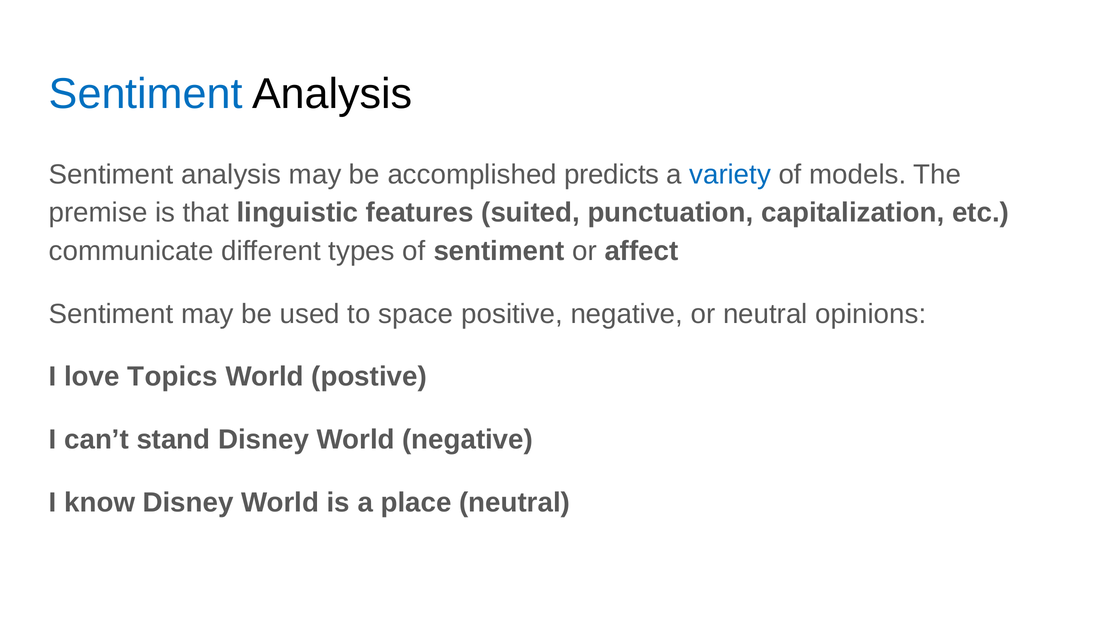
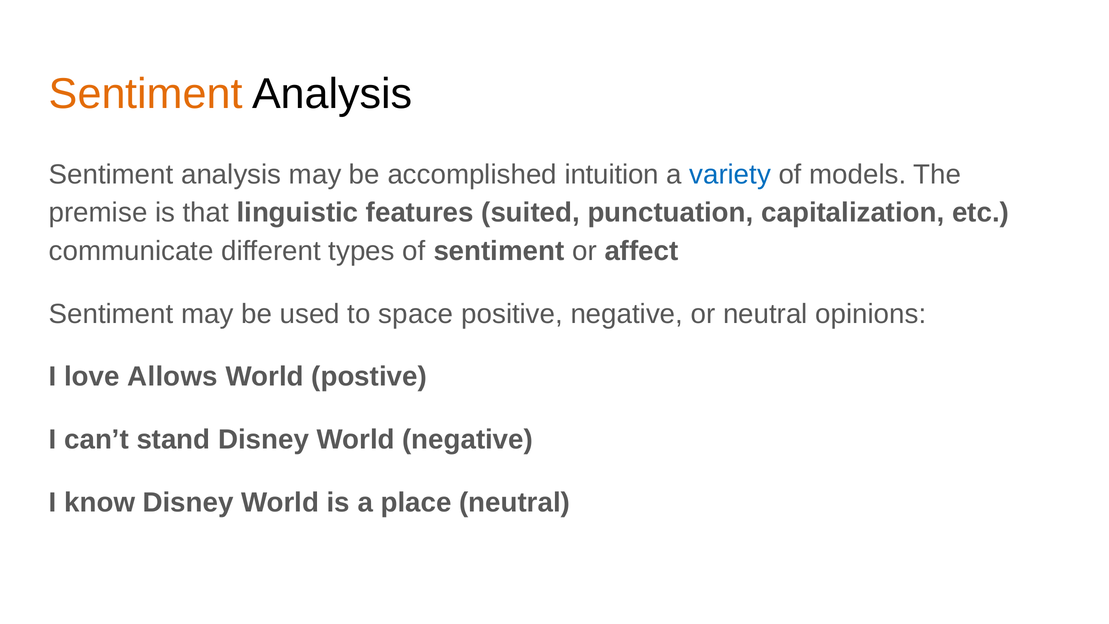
Sentiment colour: blue -> orange (146, 94)
predicts: predicts -> intuition (612, 174)
Topics: Topics -> Allows (173, 377)
